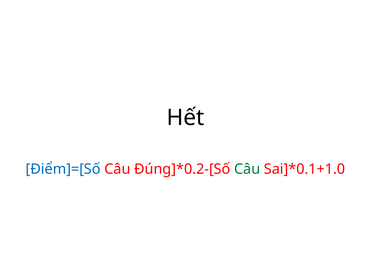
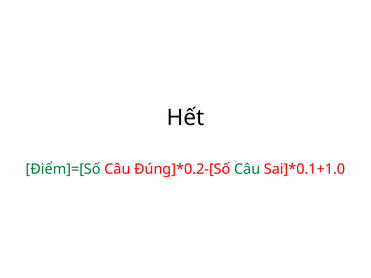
Điểm]=[Số colour: blue -> green (63, 169)
